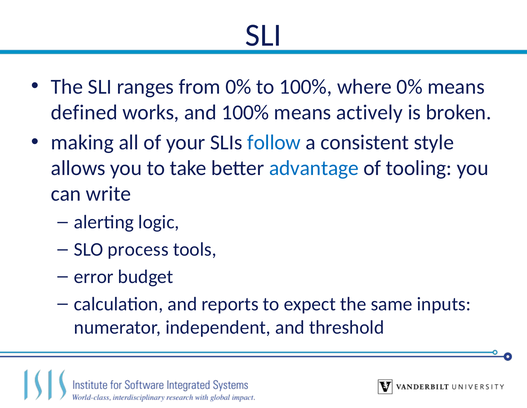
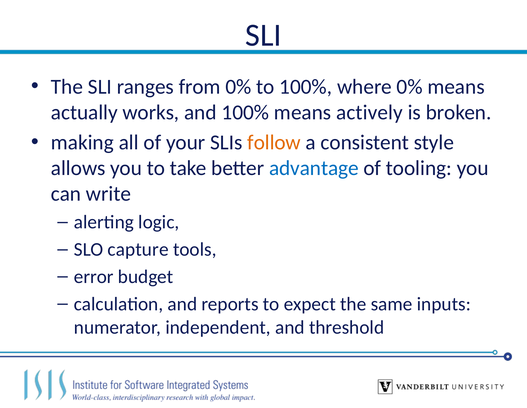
defined: defined -> actually (84, 112)
follow colour: blue -> orange (274, 142)
process: process -> capture (138, 249)
